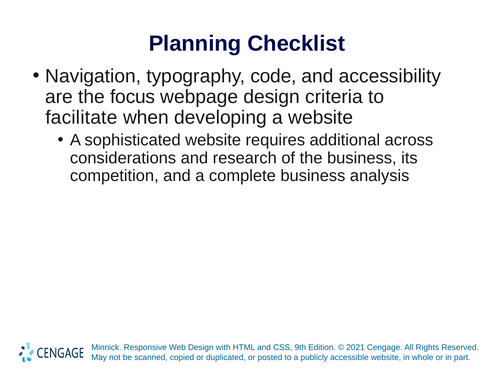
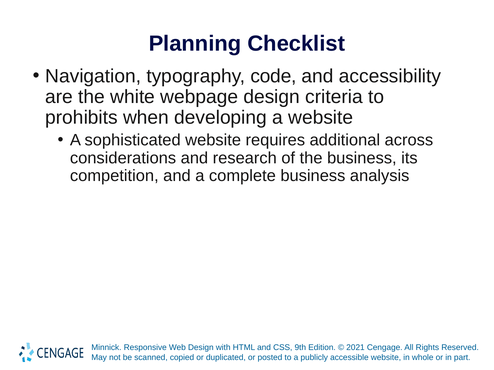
focus: focus -> white (133, 97)
facilitate: facilitate -> prohibits (82, 118)
